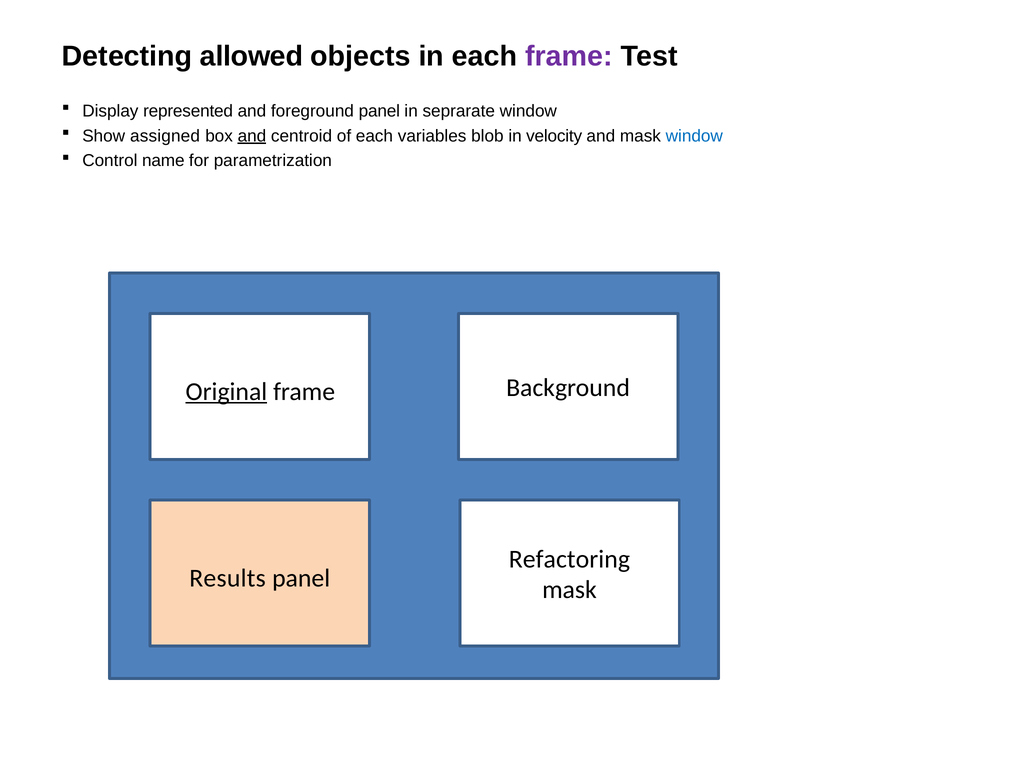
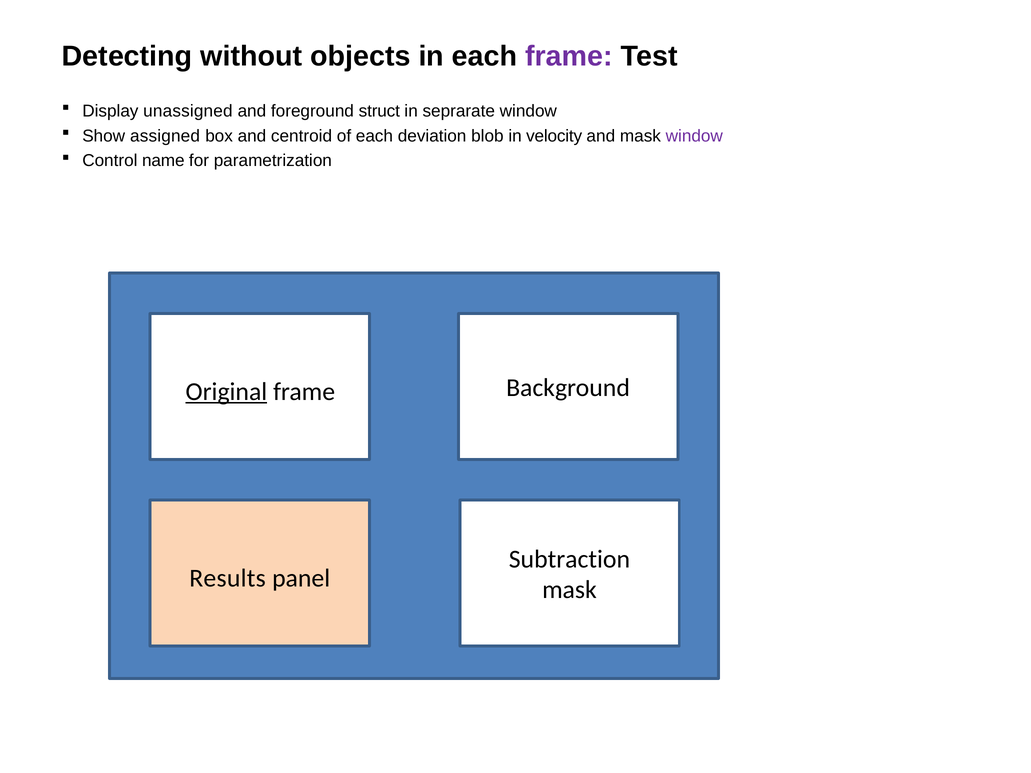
allowed: allowed -> without (251, 57)
represented: represented -> unassigned (188, 111)
foreground panel: panel -> struct (379, 111)
and underline: present -> none (252, 136)
variables: variables -> deviation (432, 136)
window colour: blue -> purple (694, 136)
Refactoring: Refactoring -> Subtraction (569, 559)
